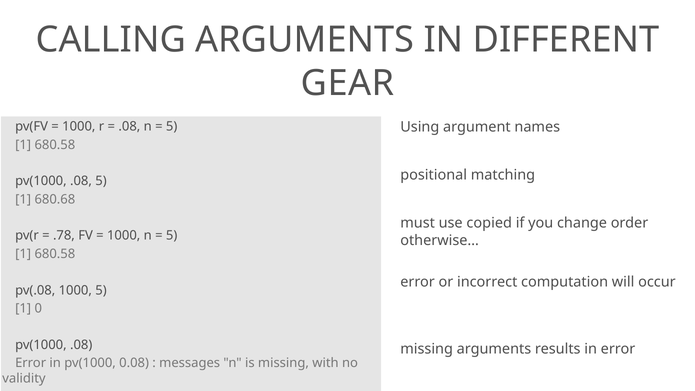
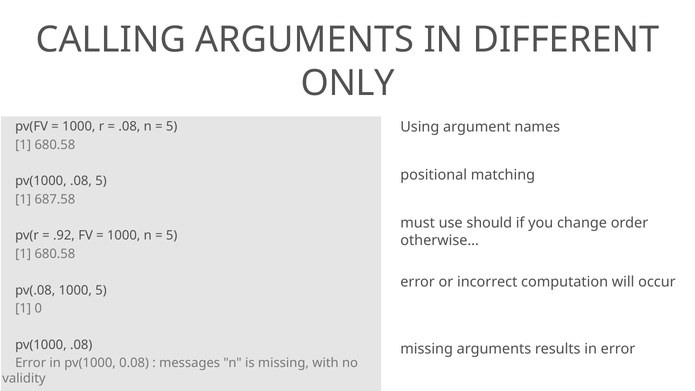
GEAR: GEAR -> ONLY (348, 83)
680.68: 680.68 -> 687.58 (55, 199)
copied: copied -> should (489, 223)
.78: .78 -> .92 (64, 236)
